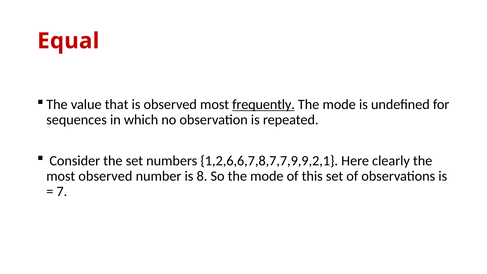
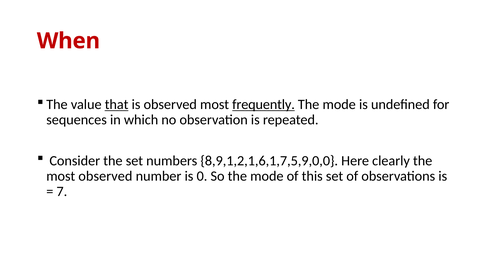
Equal: Equal -> When (68, 41)
that underline: none -> present (117, 104)
1,2,6,6,7,8,7,7,9,9,2,1: 1,2,6,6,7,8,7,7,9,9,2,1 -> 8,9,1,2,1,6,1,7,5,9,0,0 (269, 161)
8: 8 -> 0 (202, 176)
